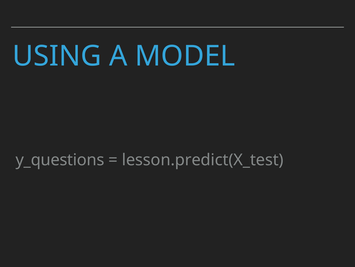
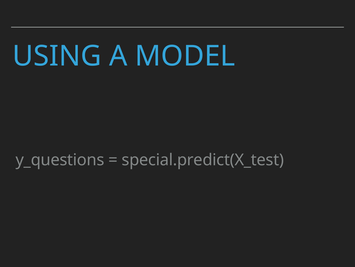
lesson.predict(X_test: lesson.predict(X_test -> special.predict(X_test (203, 160)
